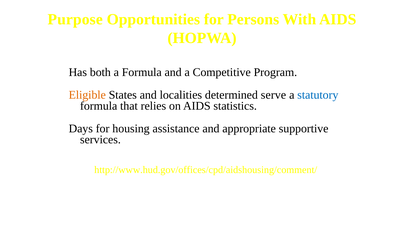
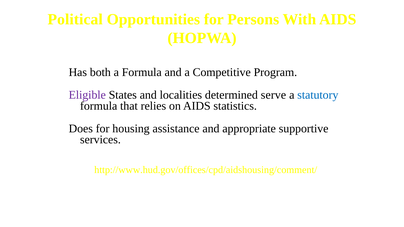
Purpose: Purpose -> Political (75, 20)
Eligible colour: orange -> purple (87, 95)
Days: Days -> Does (81, 129)
